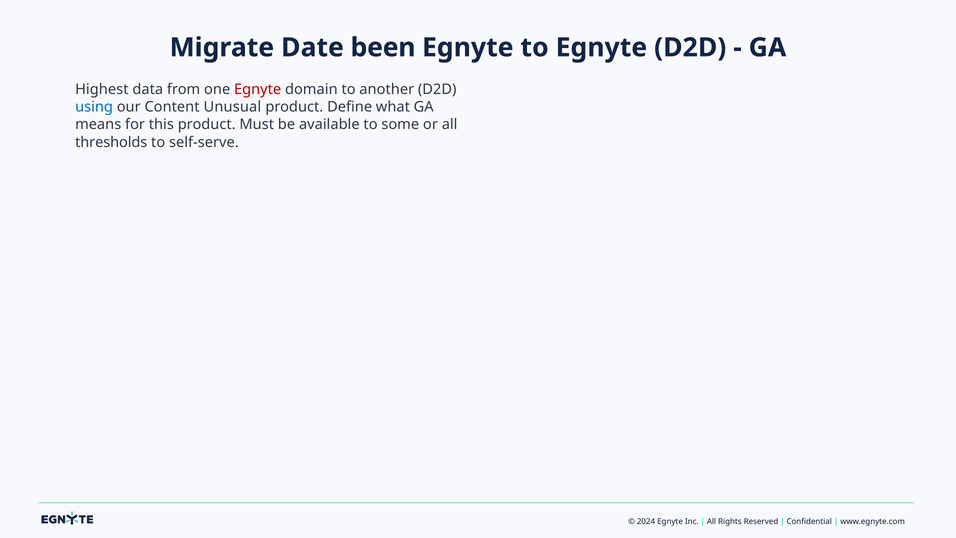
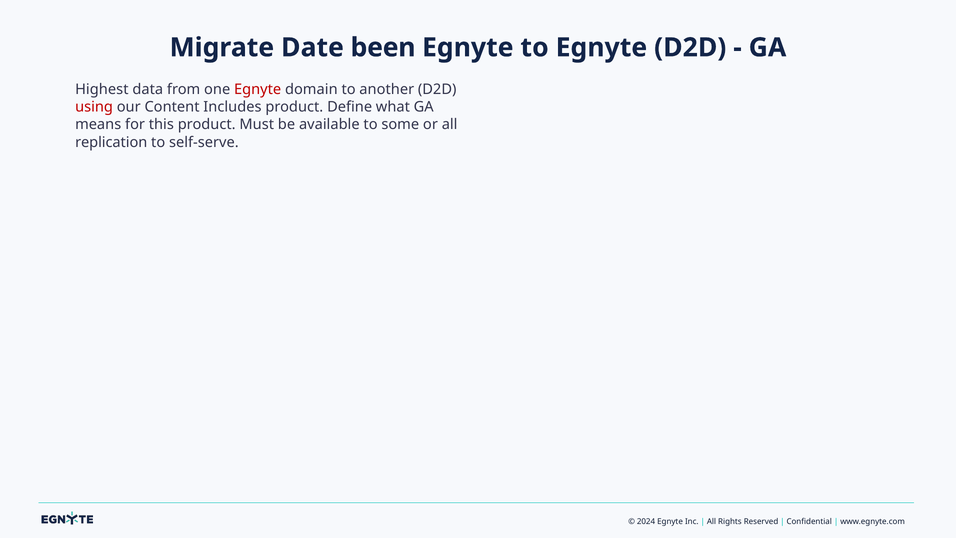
using colour: blue -> red (94, 107)
Unusual: Unusual -> Includes (232, 107)
thresholds: thresholds -> replication (111, 142)
